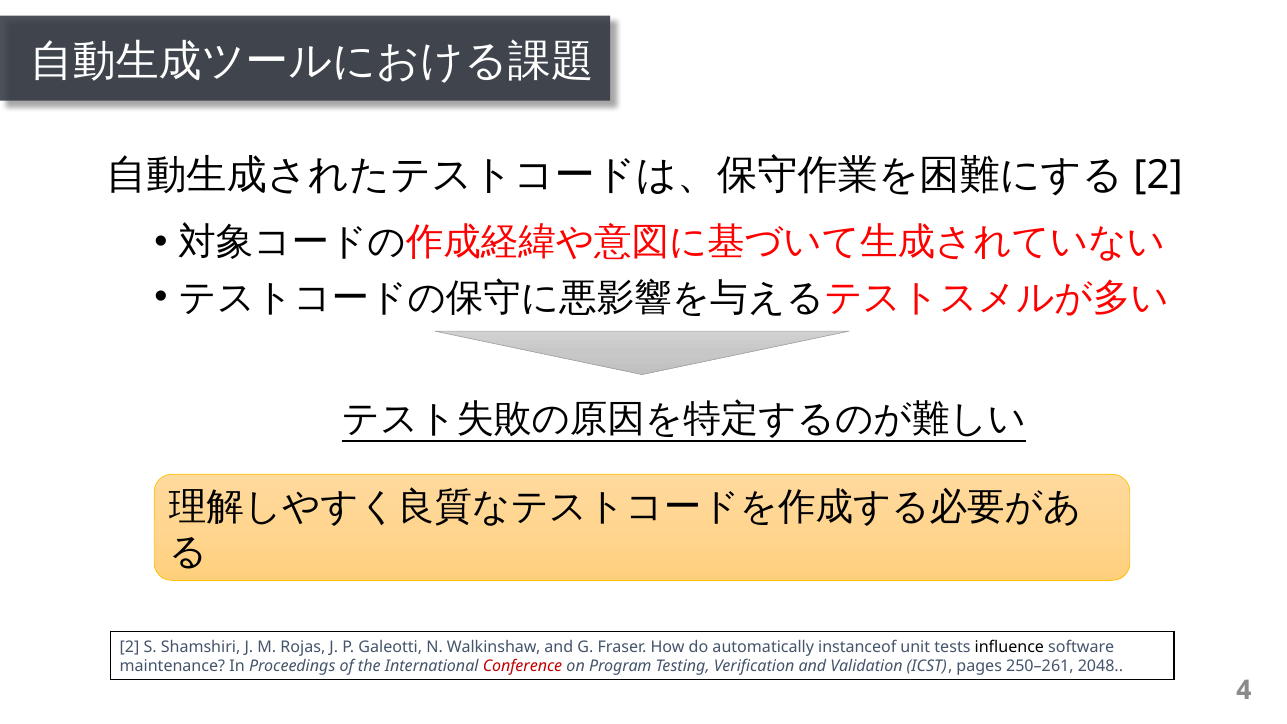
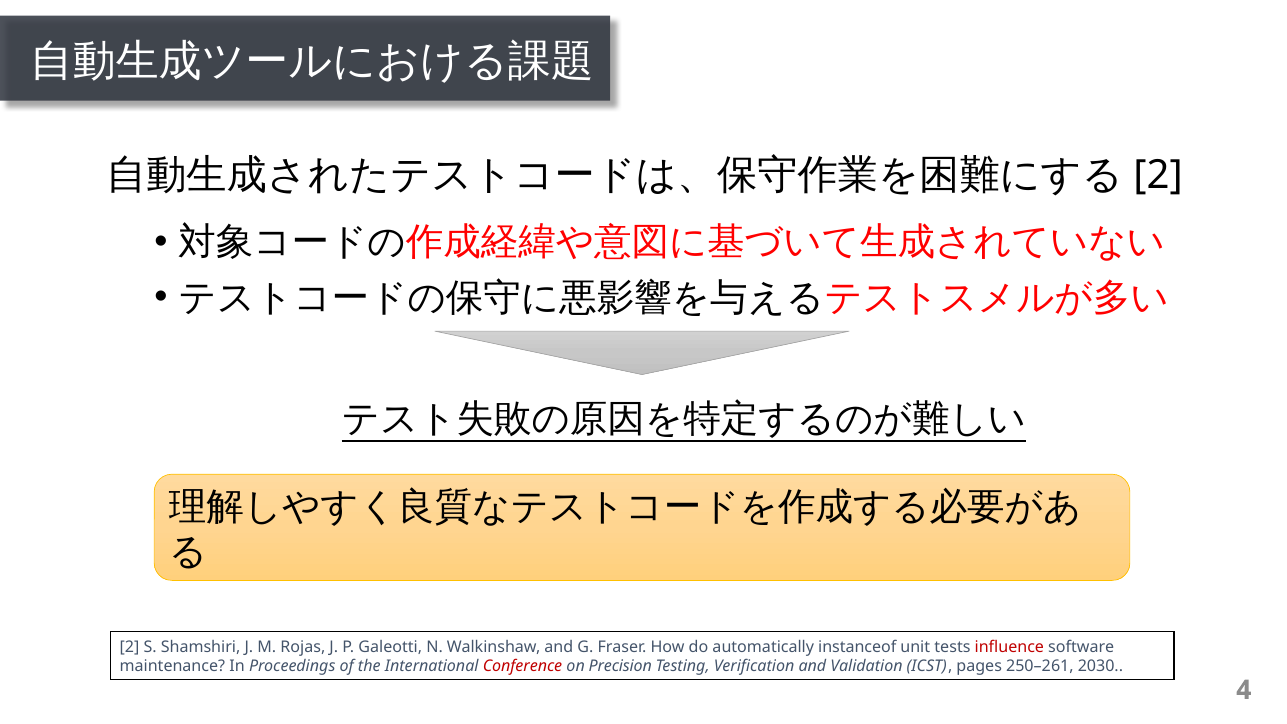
inﬂuence colour: black -> red (1009, 647)
Program: Program -> Precision (620, 666)
2048: 2048 -> 2030 (1100, 666)
